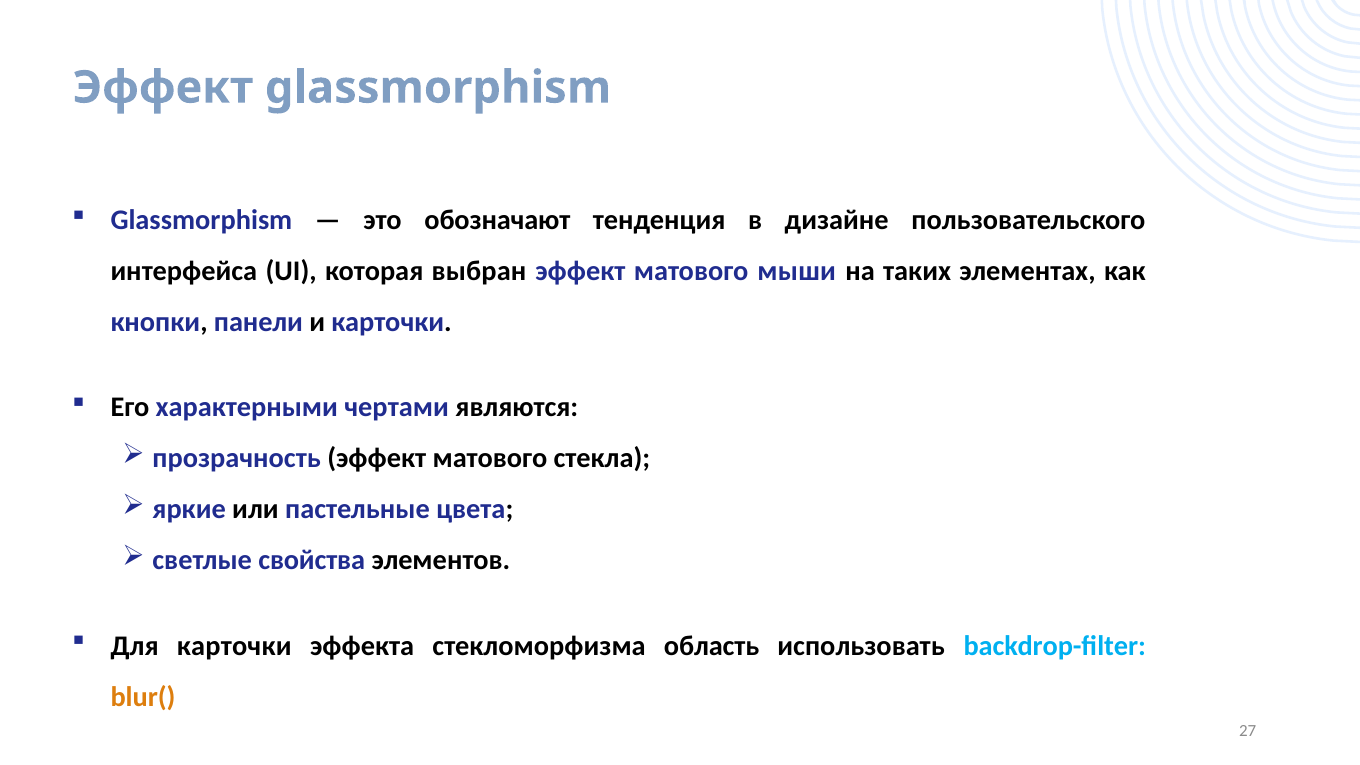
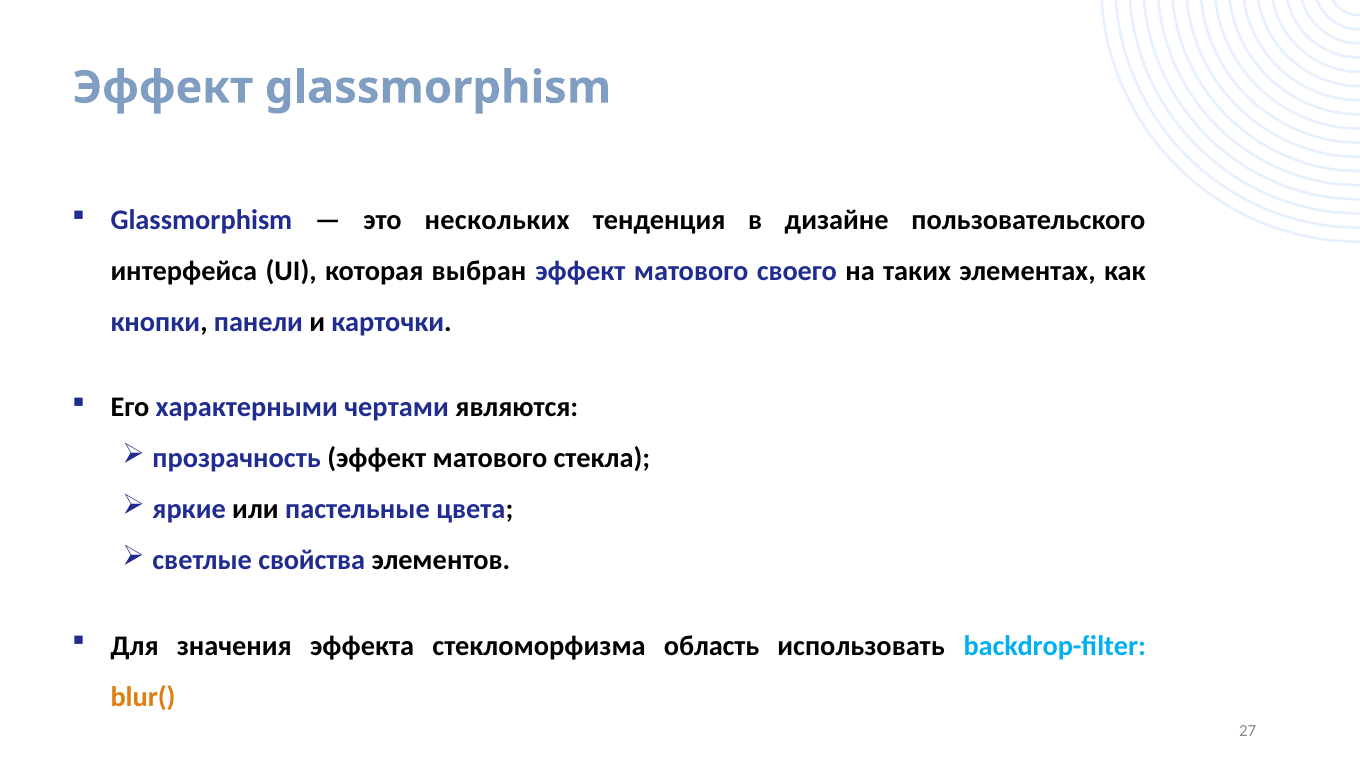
обозначают: обозначают -> нескольких (497, 221)
мыши: мыши -> своего (797, 272)
Для карточки: карточки -> значения (234, 646)
